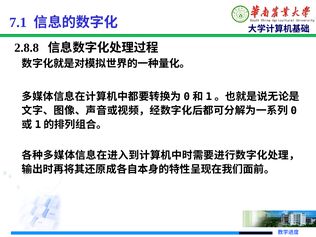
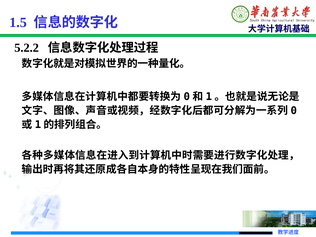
7.1: 7.1 -> 1.5 (18, 22)
2.8.8: 2.8.8 -> 5.2.2 (27, 48)
